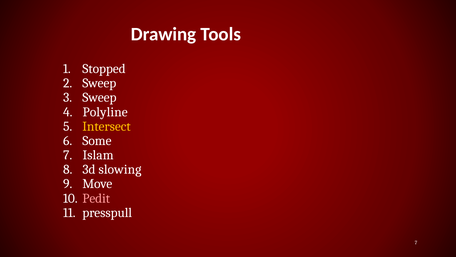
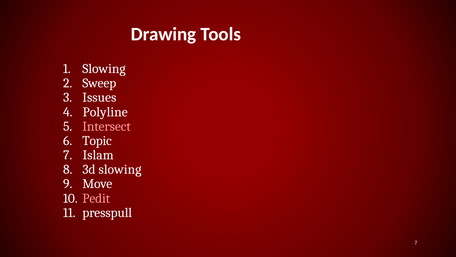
Stopped: Stopped -> Slowing (104, 69)
Sweep: Sweep -> Issues (99, 97)
Intersect colour: yellow -> pink (107, 126)
Some: Some -> Topic (97, 141)
